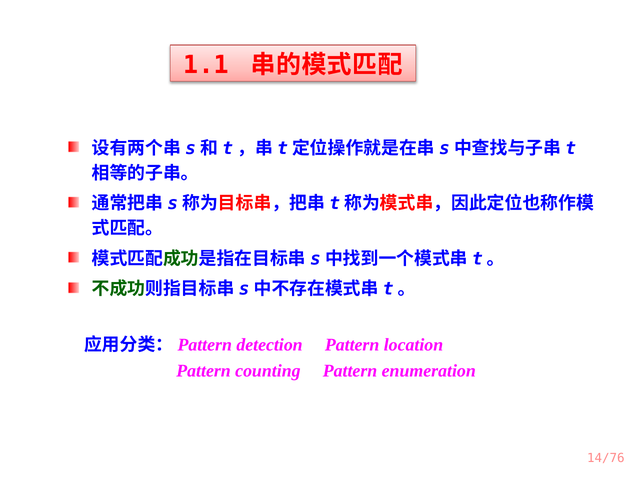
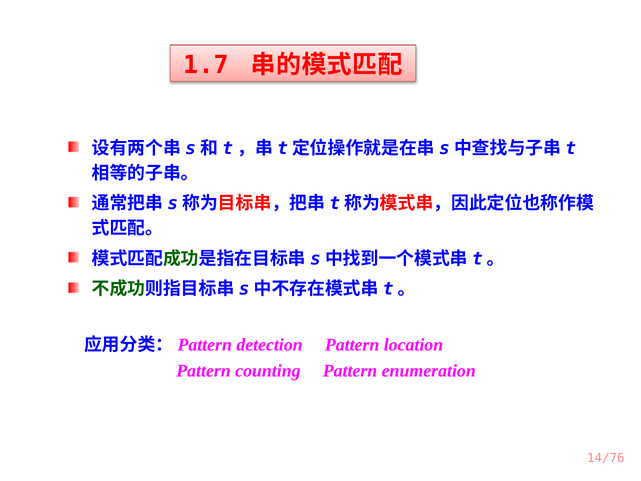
1.1: 1.1 -> 1.7 (206, 65)
